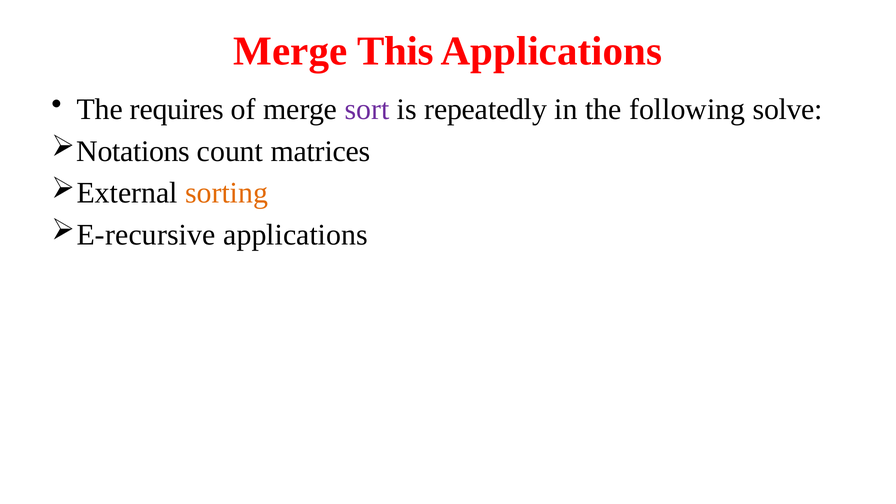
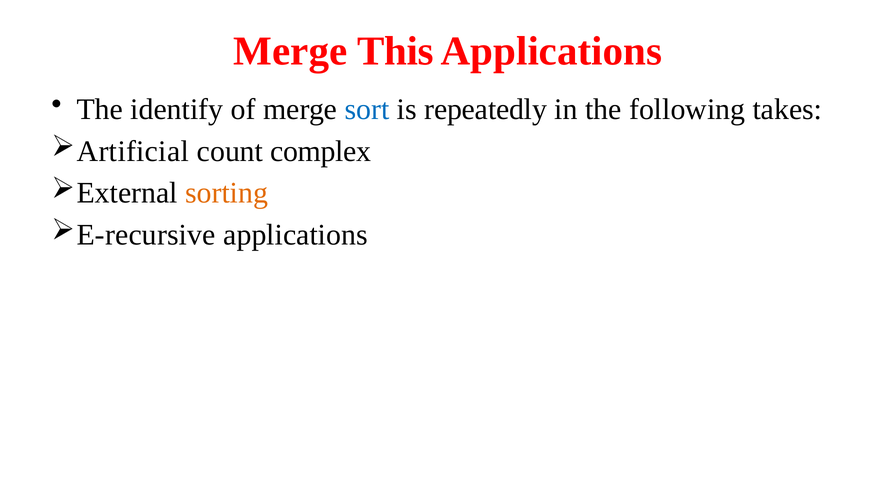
requires: requires -> identify (177, 109)
sort colour: purple -> blue (367, 109)
solve: solve -> takes (787, 109)
Notations: Notations -> Artificial (133, 151)
matrices: matrices -> complex (321, 151)
